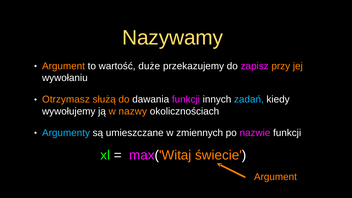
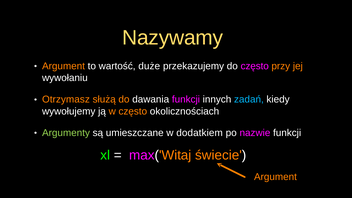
do zapisz: zapisz -> często (255, 66)
w nazwy: nazwy -> często (133, 111)
Argumenty colour: light blue -> light green (66, 133)
zmiennych: zmiennych -> dodatkiem (200, 133)
